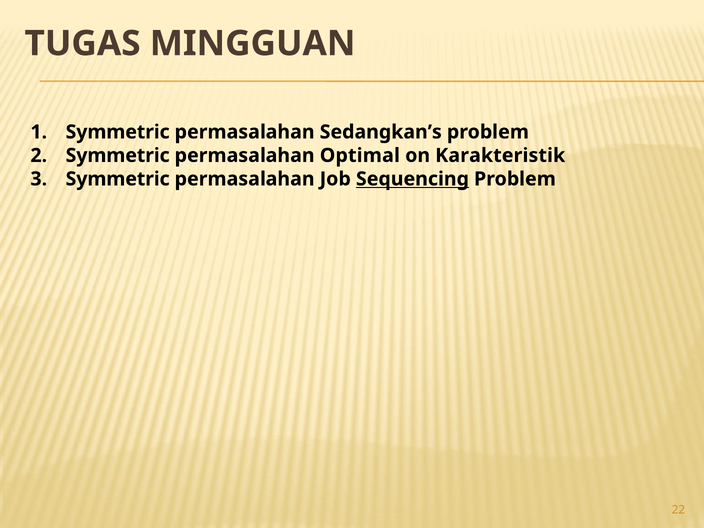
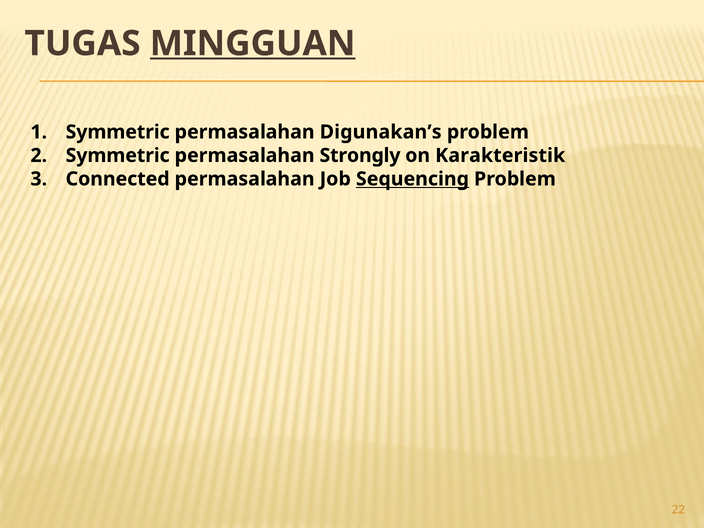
MINGGUAN underline: none -> present (253, 44)
Sedangkan’s: Sedangkan’s -> Digunakan’s (381, 132)
Optimal: Optimal -> Strongly (360, 155)
Symmetric: Symmetric -> Connected (118, 179)
